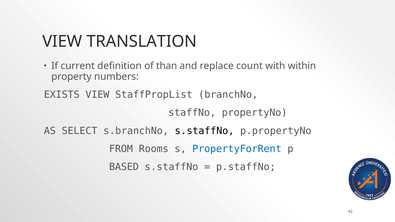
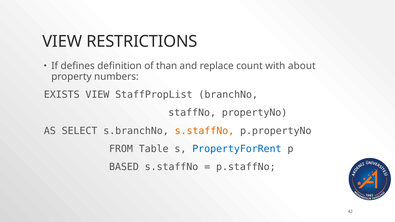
TRANSLATION: TRANSLATION -> RESTRICTIONS (142, 41)
current: current -> defines (78, 66)
within: within -> about (302, 66)
s.staffNo colour: black -> orange (204, 131)
Rooms: Rooms -> Table (154, 149)
